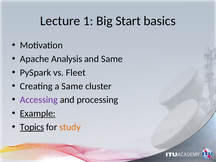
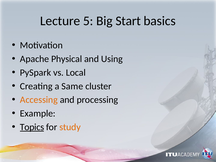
1: 1 -> 5 (88, 21)
Analysis: Analysis -> Physical (67, 59)
and Same: Same -> Using (112, 59)
Fleet: Fleet -> Local (76, 73)
Accessing colour: purple -> orange (39, 100)
Example underline: present -> none (38, 113)
